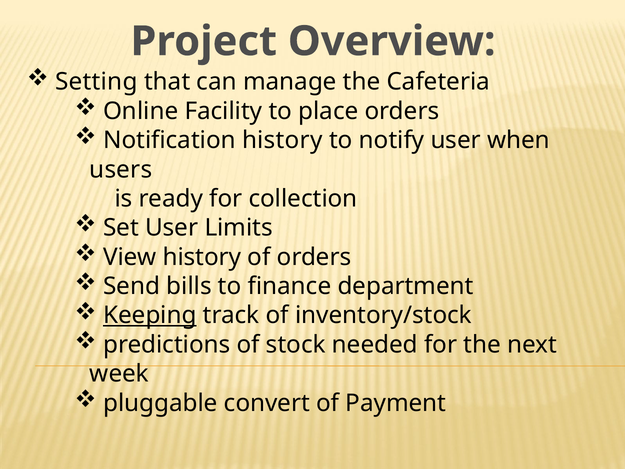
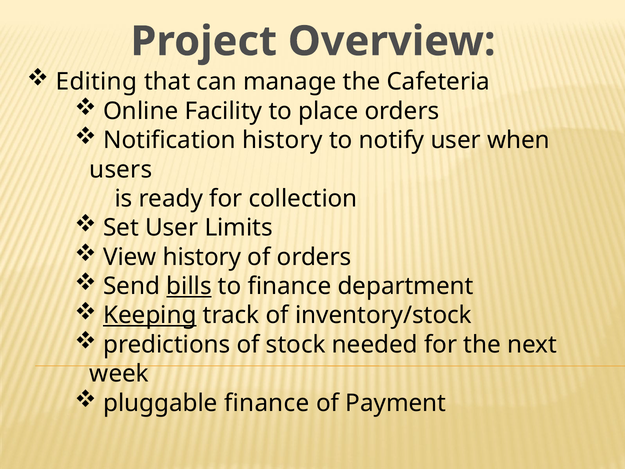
Setting: Setting -> Editing (96, 82)
bills underline: none -> present (189, 286)
pluggable convert: convert -> finance (267, 403)
